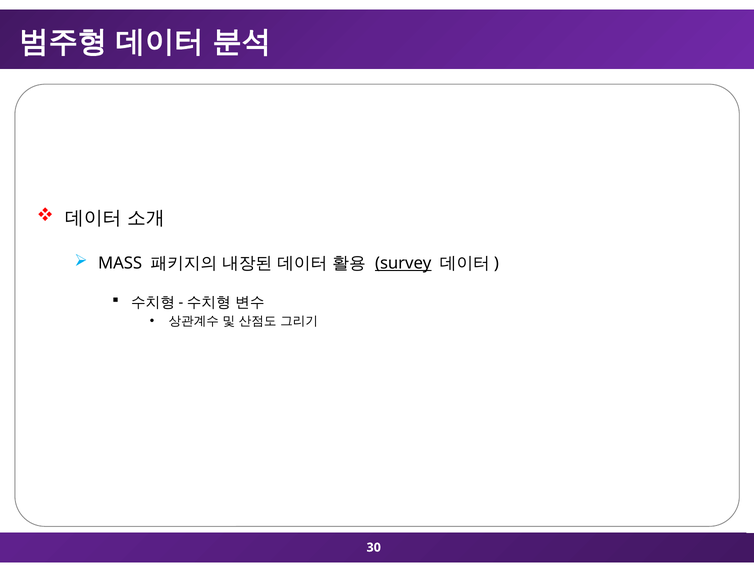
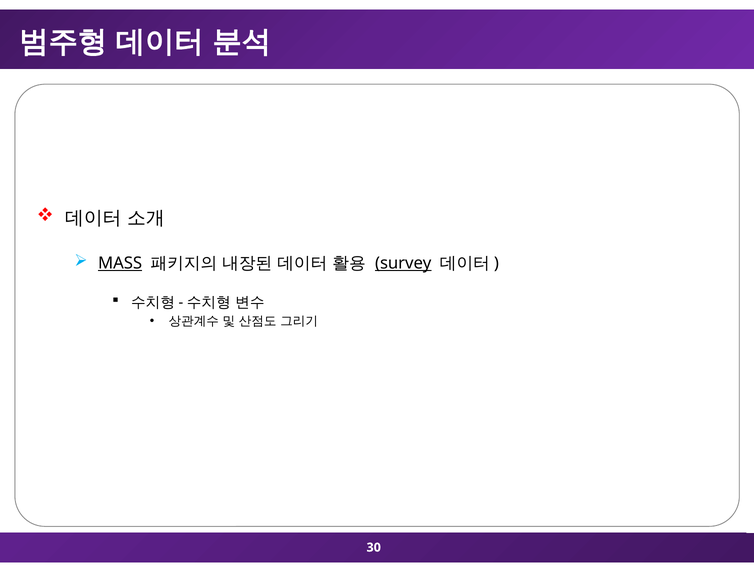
MASS underline: none -> present (120, 263)
